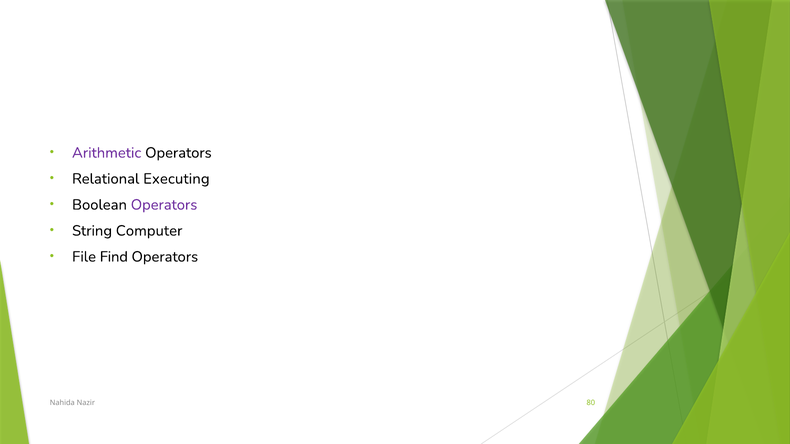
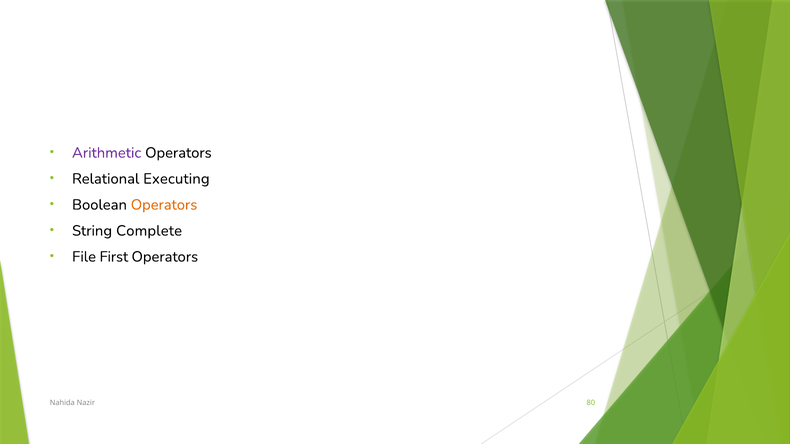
Operators colour: purple -> orange (164, 205)
Computer: Computer -> Complete (149, 231)
Find: Find -> First (114, 257)
